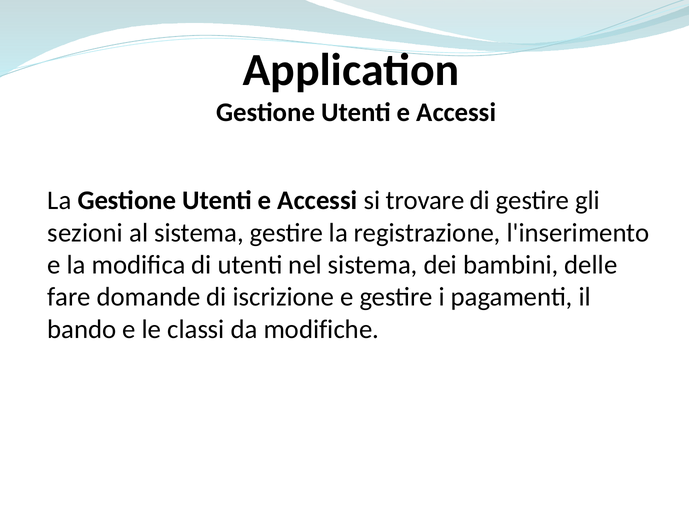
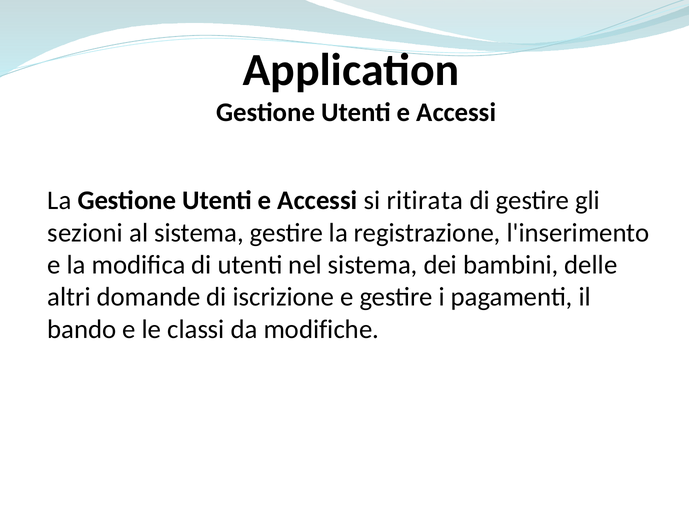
trovare: trovare -> ritirata (425, 200)
fare: fare -> altri (69, 297)
